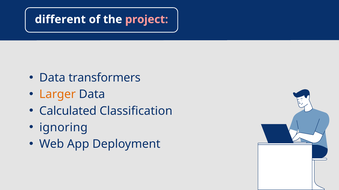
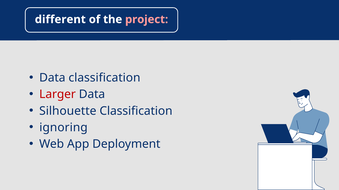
Data transformers: transformers -> classification (104, 78)
Larger colour: orange -> red (58, 95)
Calculated: Calculated -> Silhouette (68, 111)
